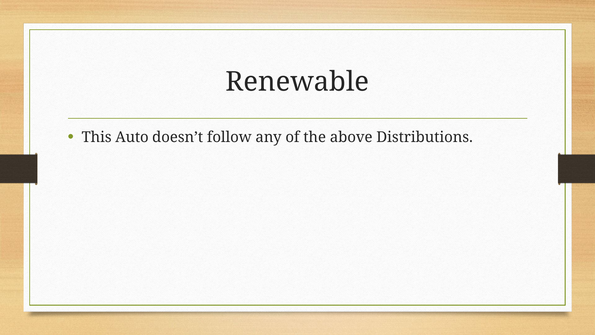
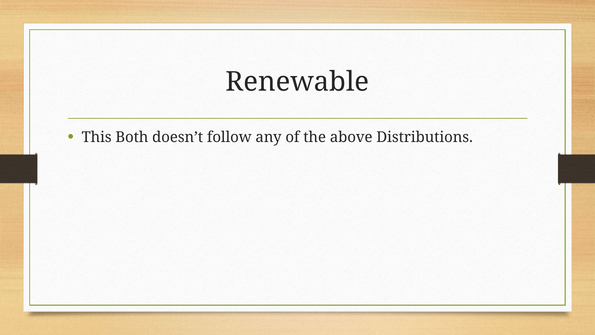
Auto: Auto -> Both (132, 137)
